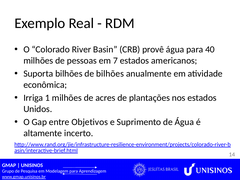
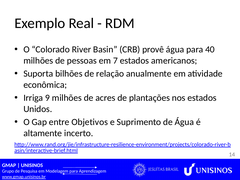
de bilhões: bilhões -> relação (110, 74)
1: 1 -> 9 (47, 98)
